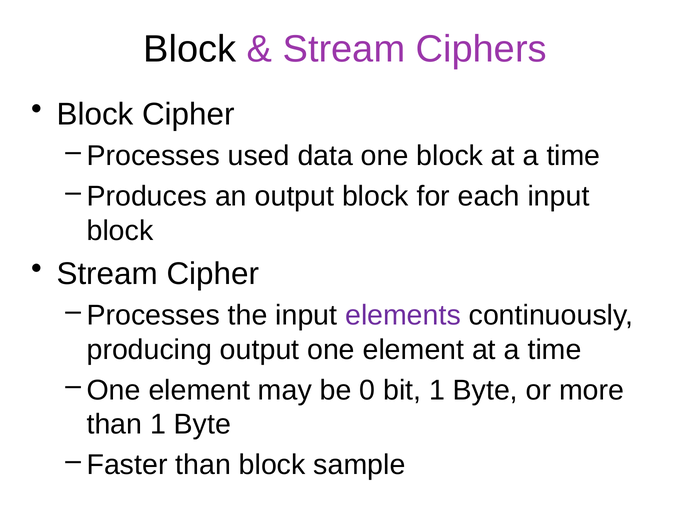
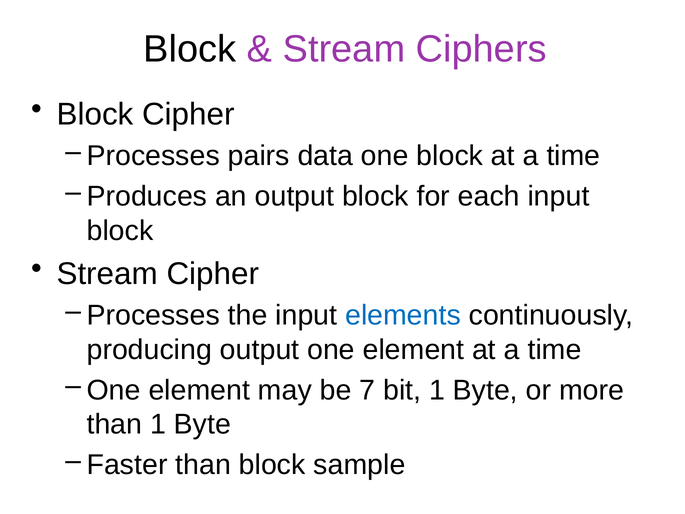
used: used -> pairs (259, 156)
elements colour: purple -> blue (403, 315)
0: 0 -> 7 (367, 390)
